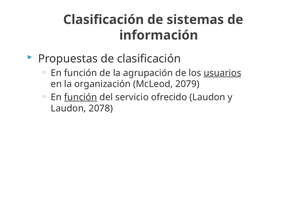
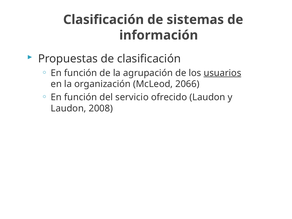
2079: 2079 -> 2066 (187, 84)
función underline: present -> none (81, 97)
2078: 2078 -> 2008 (101, 108)
